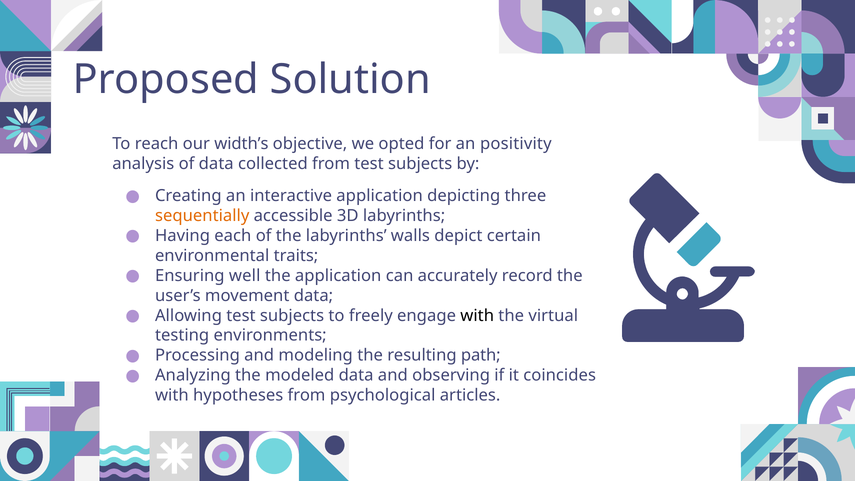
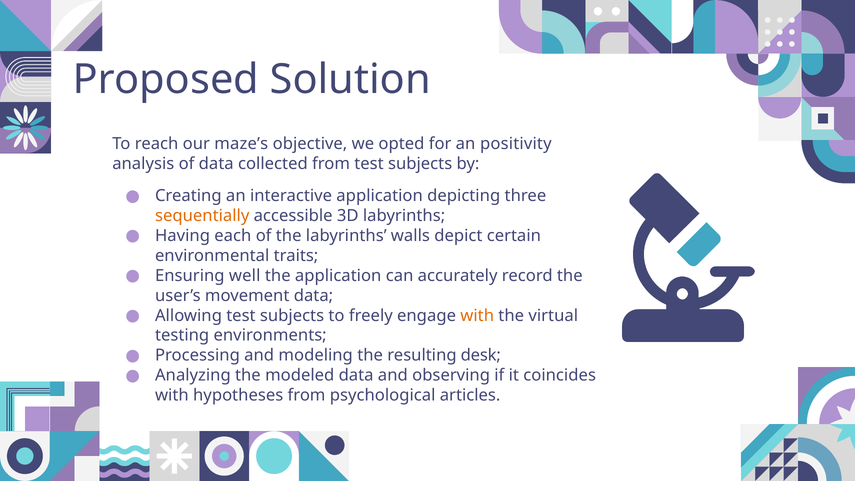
width’s: width’s -> maze’s (241, 144)
with colour: black -> orange (477, 316)
path: path -> desk (481, 355)
